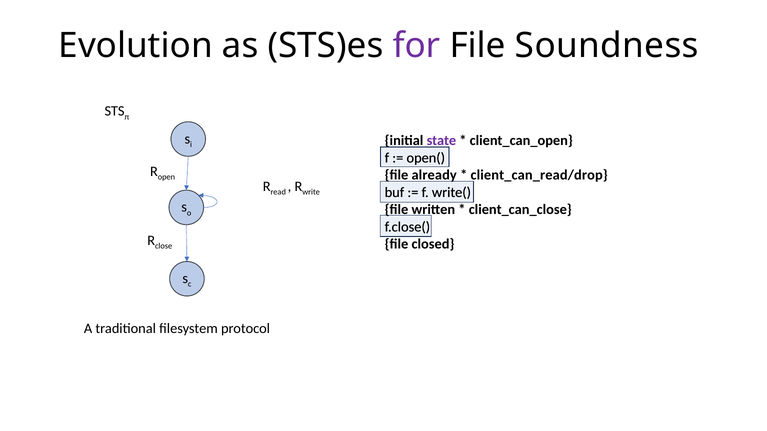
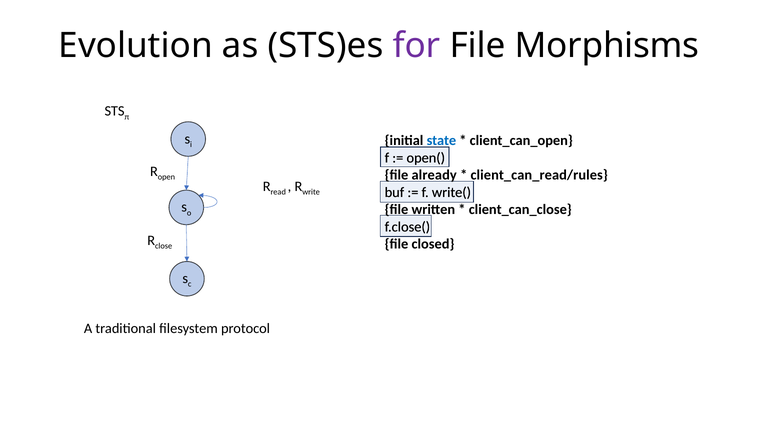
Soundness: Soundness -> Morphisms (607, 46)
state colour: purple -> blue (441, 141)
client_can_read/drop: client_can_read/drop -> client_can_read/rules (539, 175)
